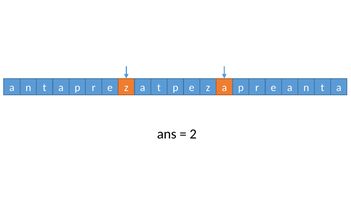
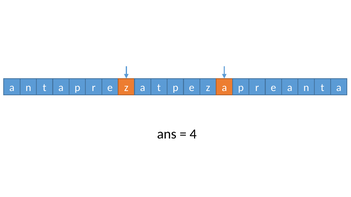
2: 2 -> 4 (193, 134)
